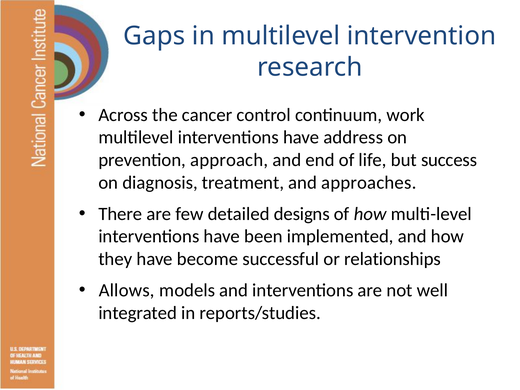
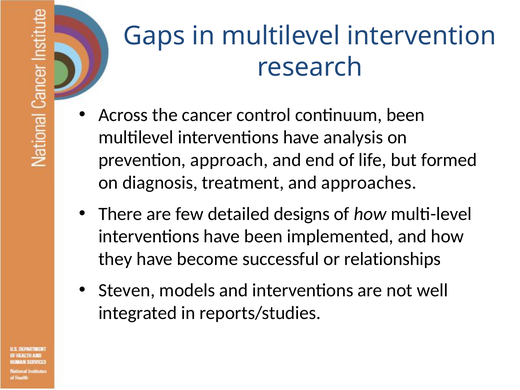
continuum work: work -> been (406, 115)
address: address -> analysis (353, 137)
success: success -> formed (449, 160)
Allows: Allows -> Steven (127, 290)
